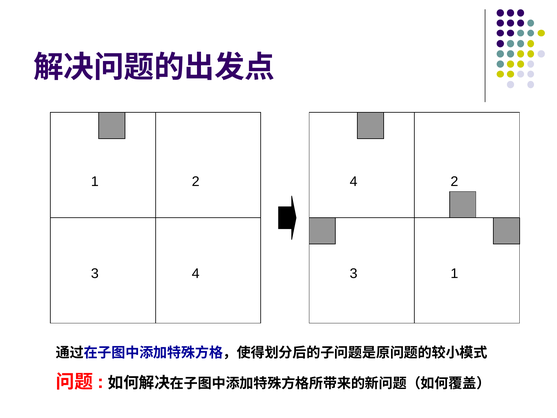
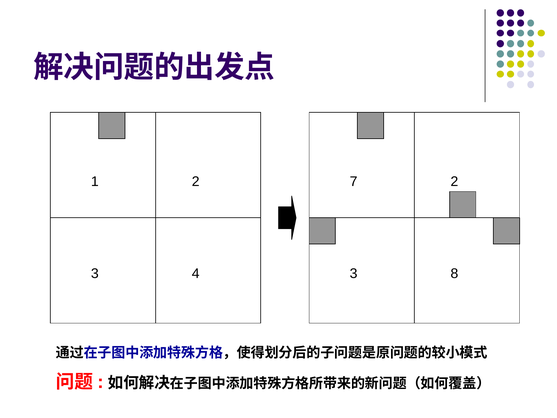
2 4: 4 -> 7 (354, 181)
3 1: 1 -> 8 (454, 274)
